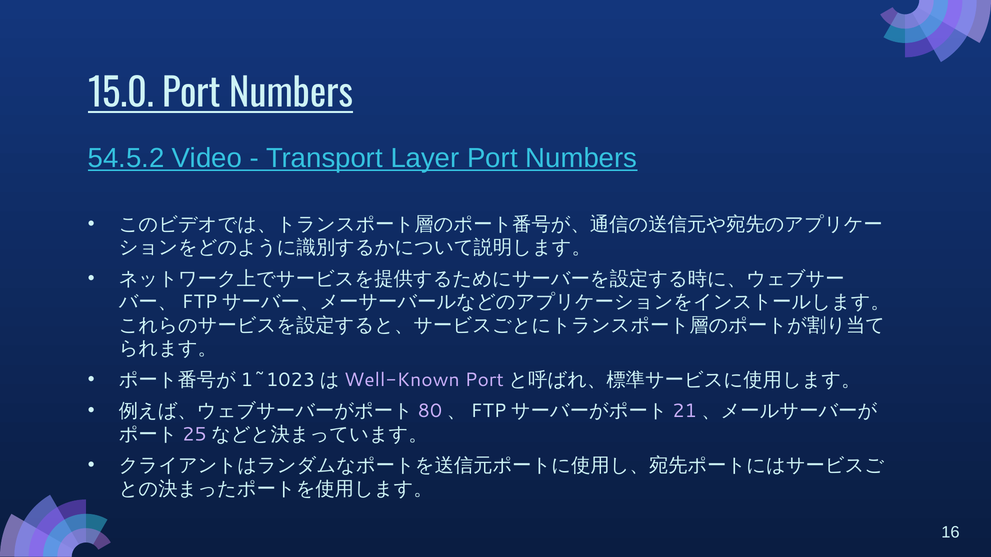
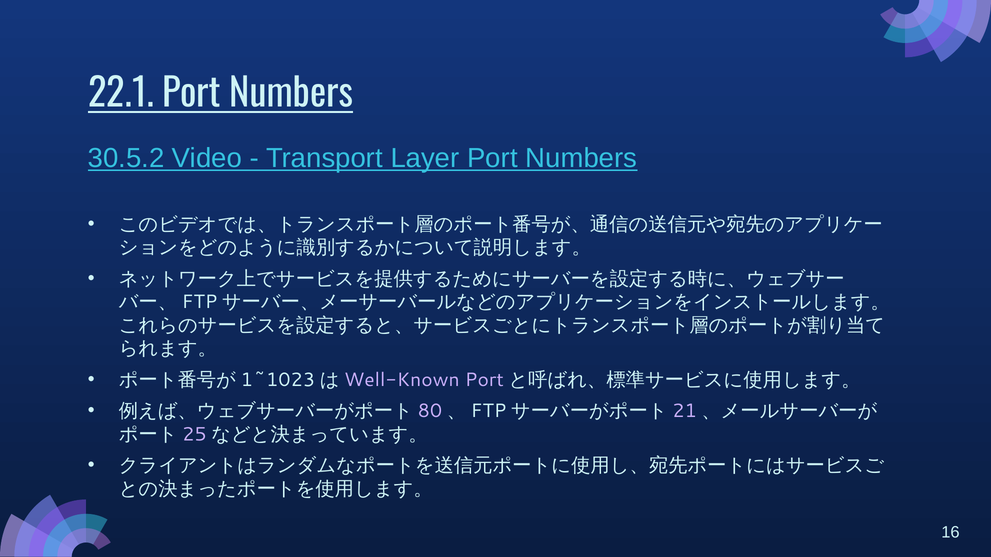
15.0: 15.0 -> 22.1 (121, 94)
54.5.2: 54.5.2 -> 30.5.2 (126, 158)
